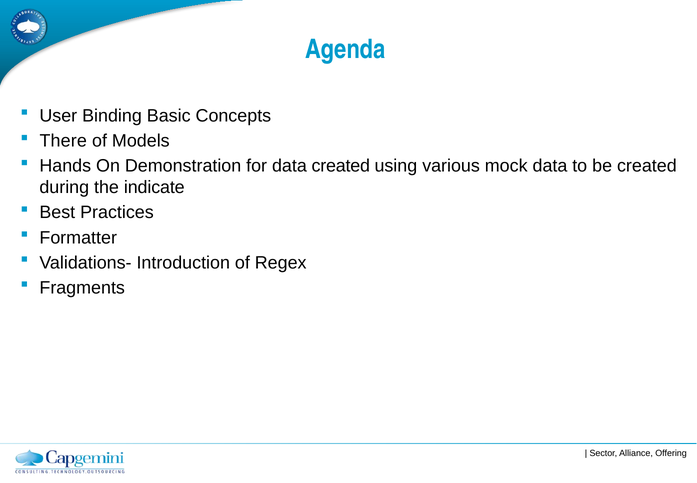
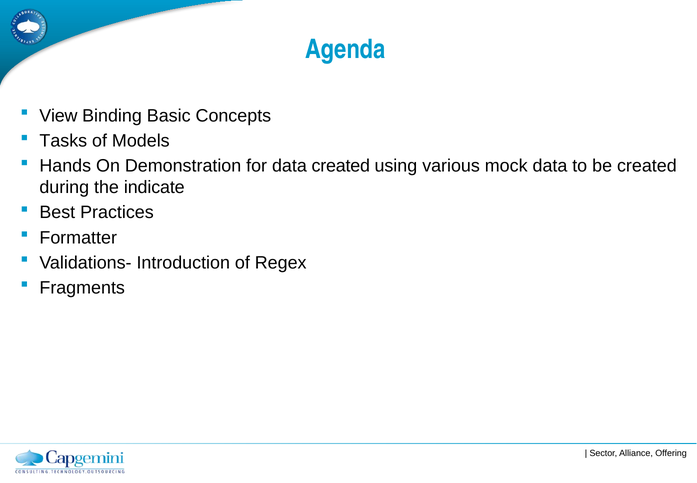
User: User -> View (58, 116)
There: There -> Tasks (63, 141)
